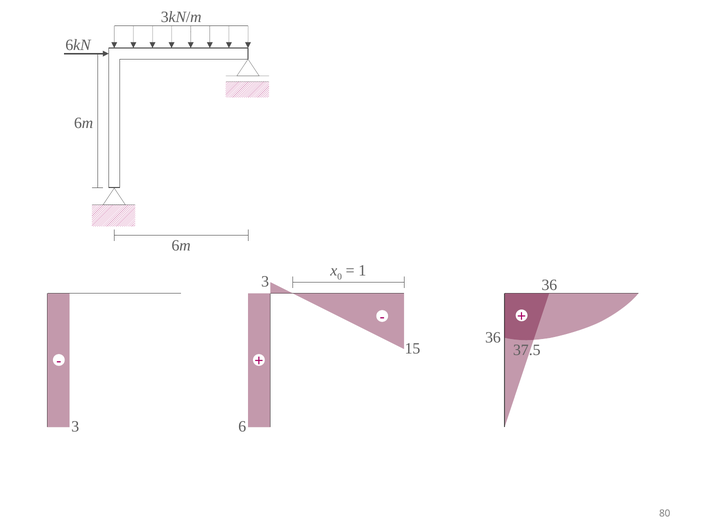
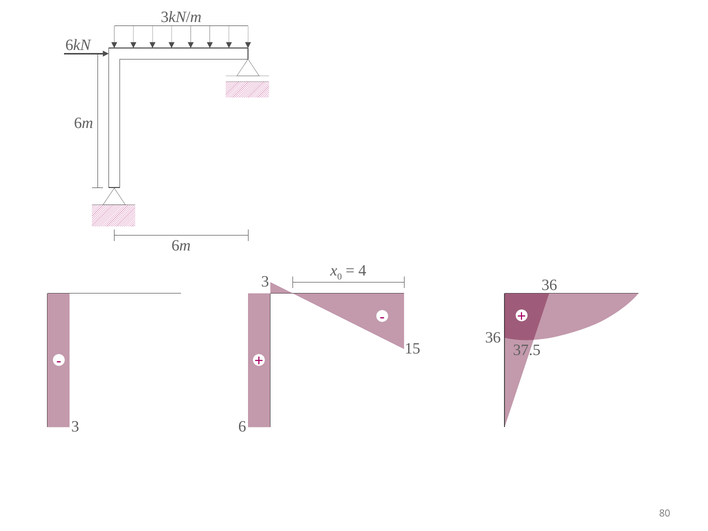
1: 1 -> 4 (362, 270)
